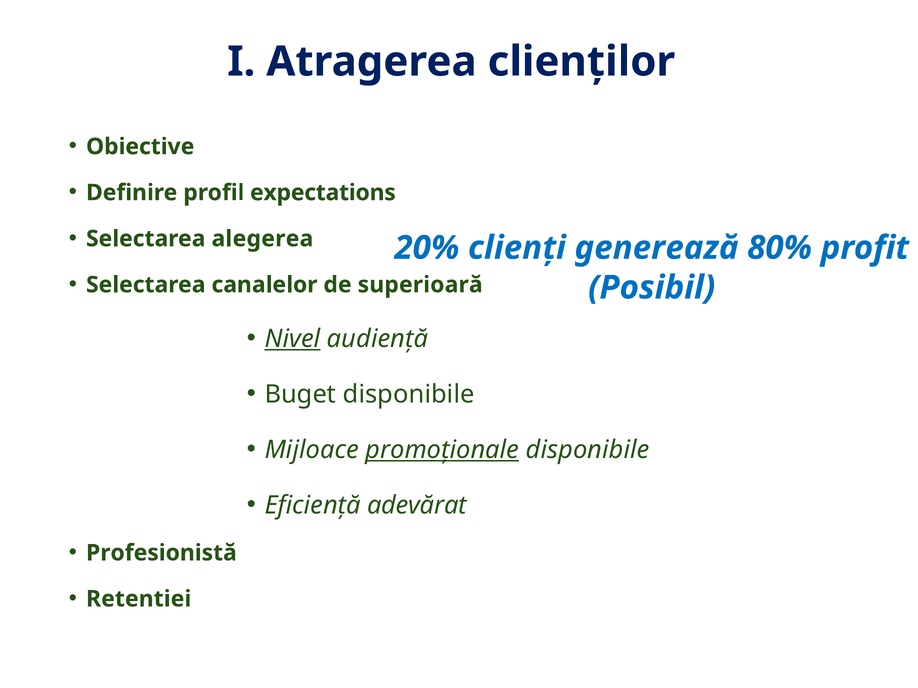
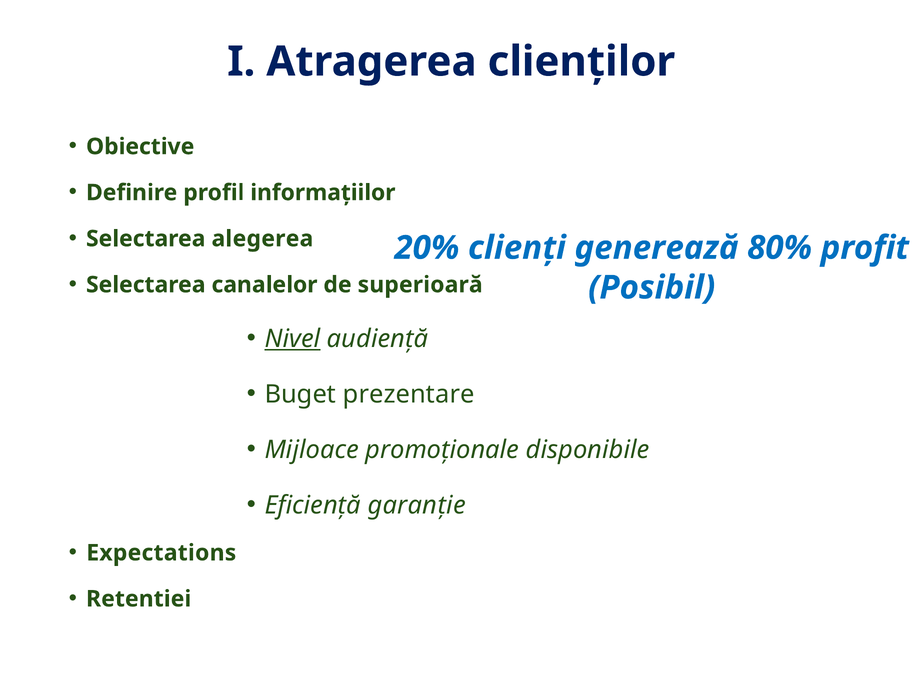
expectations: expectations -> informațiilor (323, 193)
Buget disponibile: disponibile -> prezentare (409, 395)
promoționale underline: present -> none (442, 450)
adevărat: adevărat -> garanție (417, 506)
Profesionistă: Profesionistă -> Expectations (161, 553)
